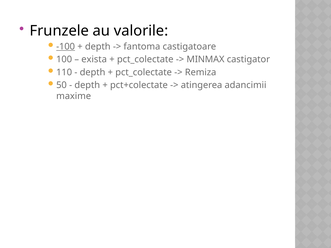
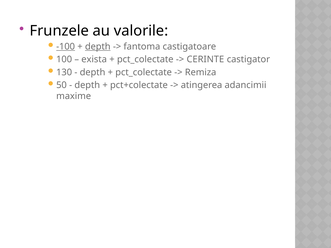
depth underline: none -> present (98, 47)
MINMAX: MINMAX -> CERINTE (205, 59)
110: 110 -> 130 (64, 72)
